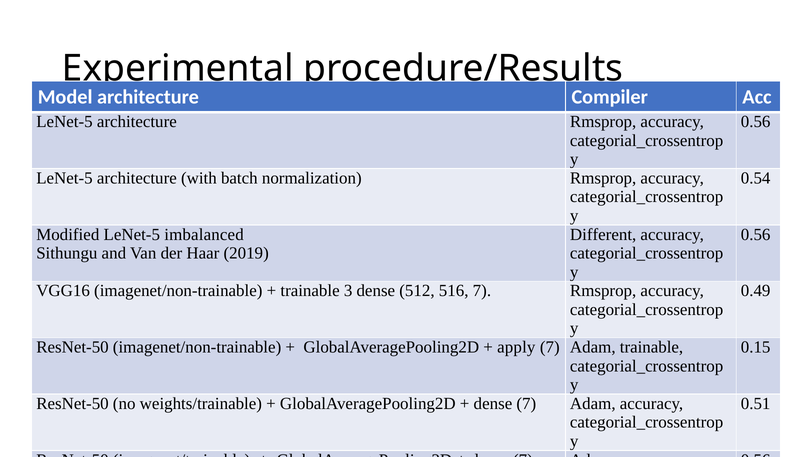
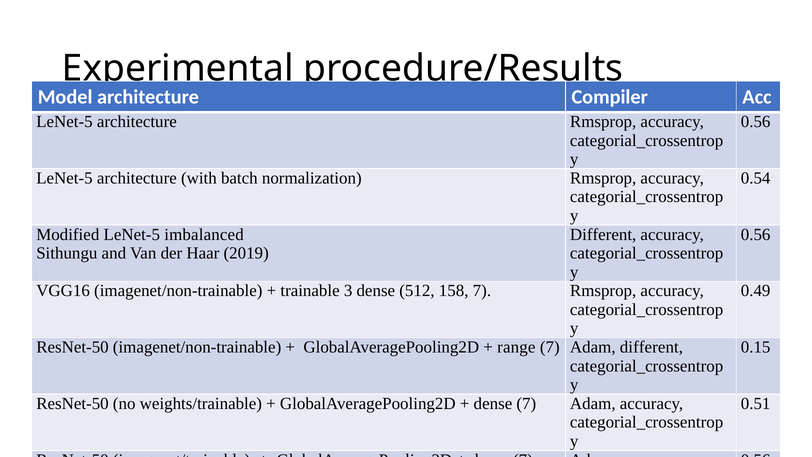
516: 516 -> 158 (454, 291)
apply: apply -> range (516, 347)
Adam trainable: trainable -> different (651, 347)
